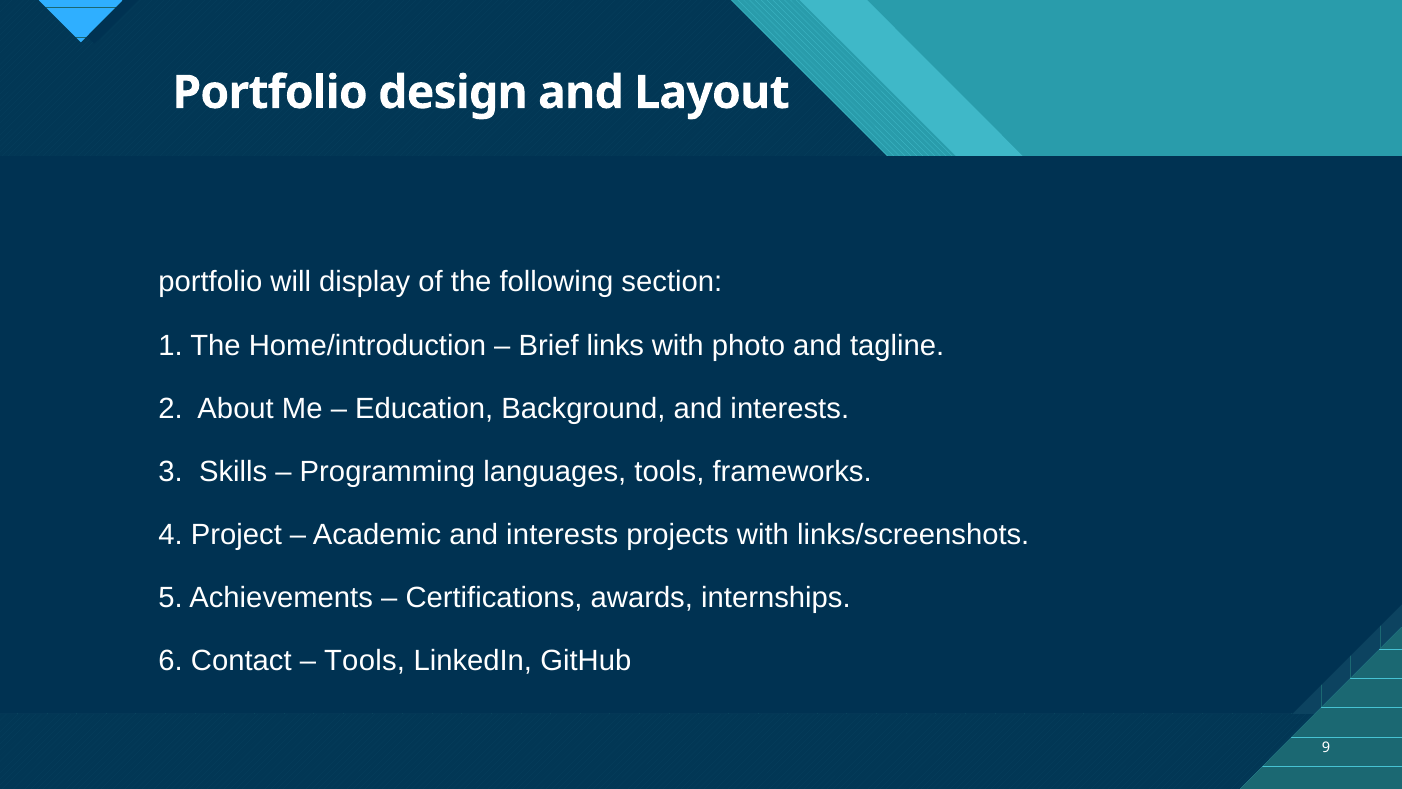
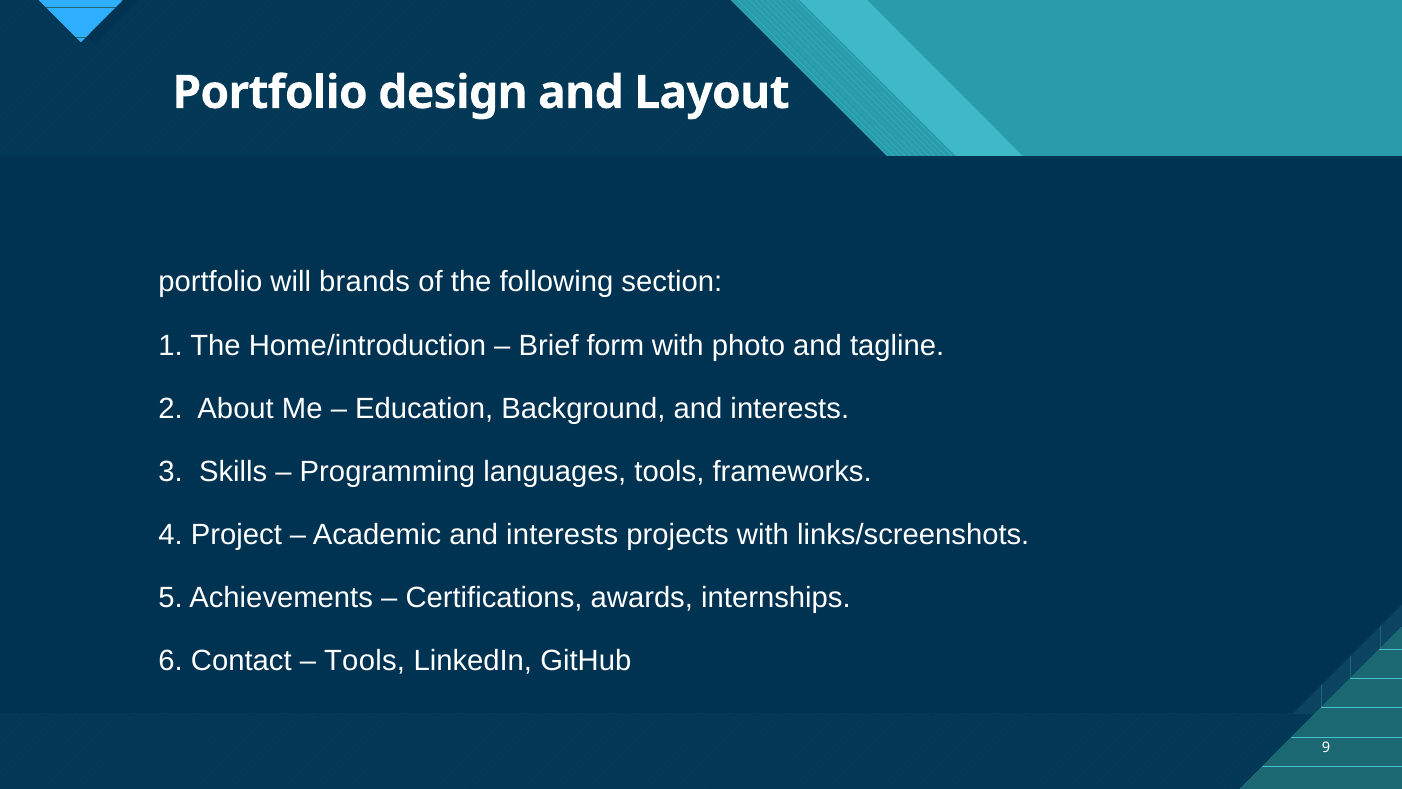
display: display -> brands (365, 282)
links: links -> form (615, 345)
